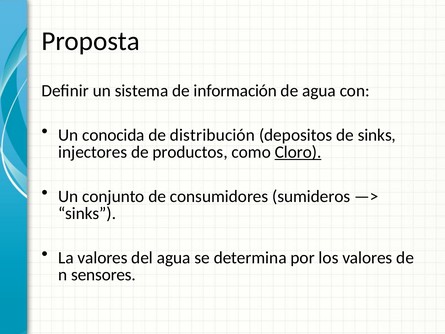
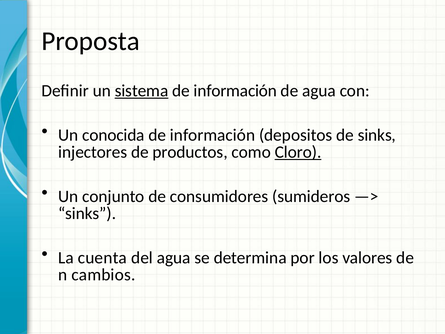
sistema underline: none -> present (142, 91)
distribución: distribución -> información (213, 135)
La valores: valores -> cuenta (102, 258)
sensores: sensores -> cambios (103, 275)
